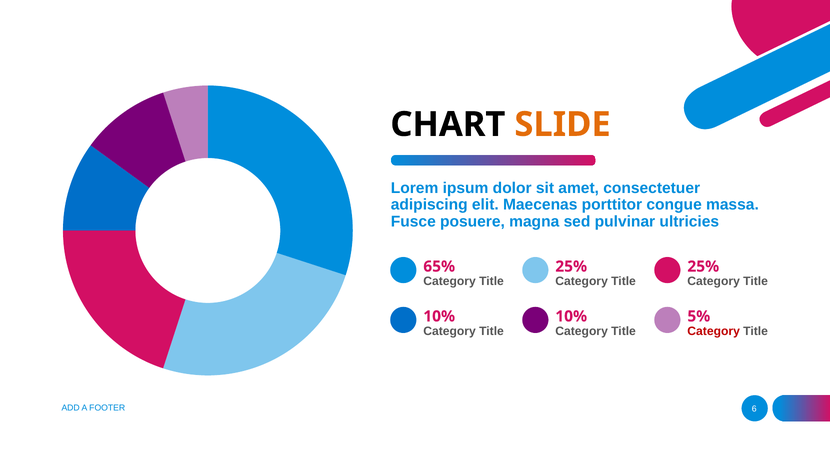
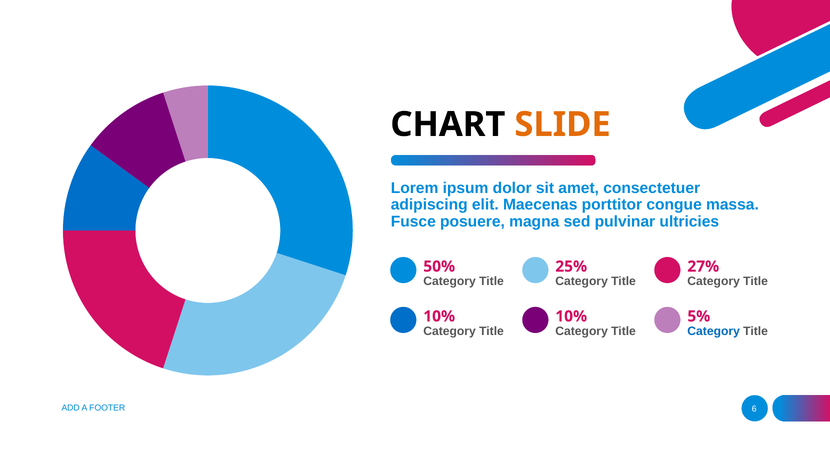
65%: 65% -> 50% (439, 266)
25%: 25% -> 27% (703, 266)
Category colour: red -> blue (714, 331)
